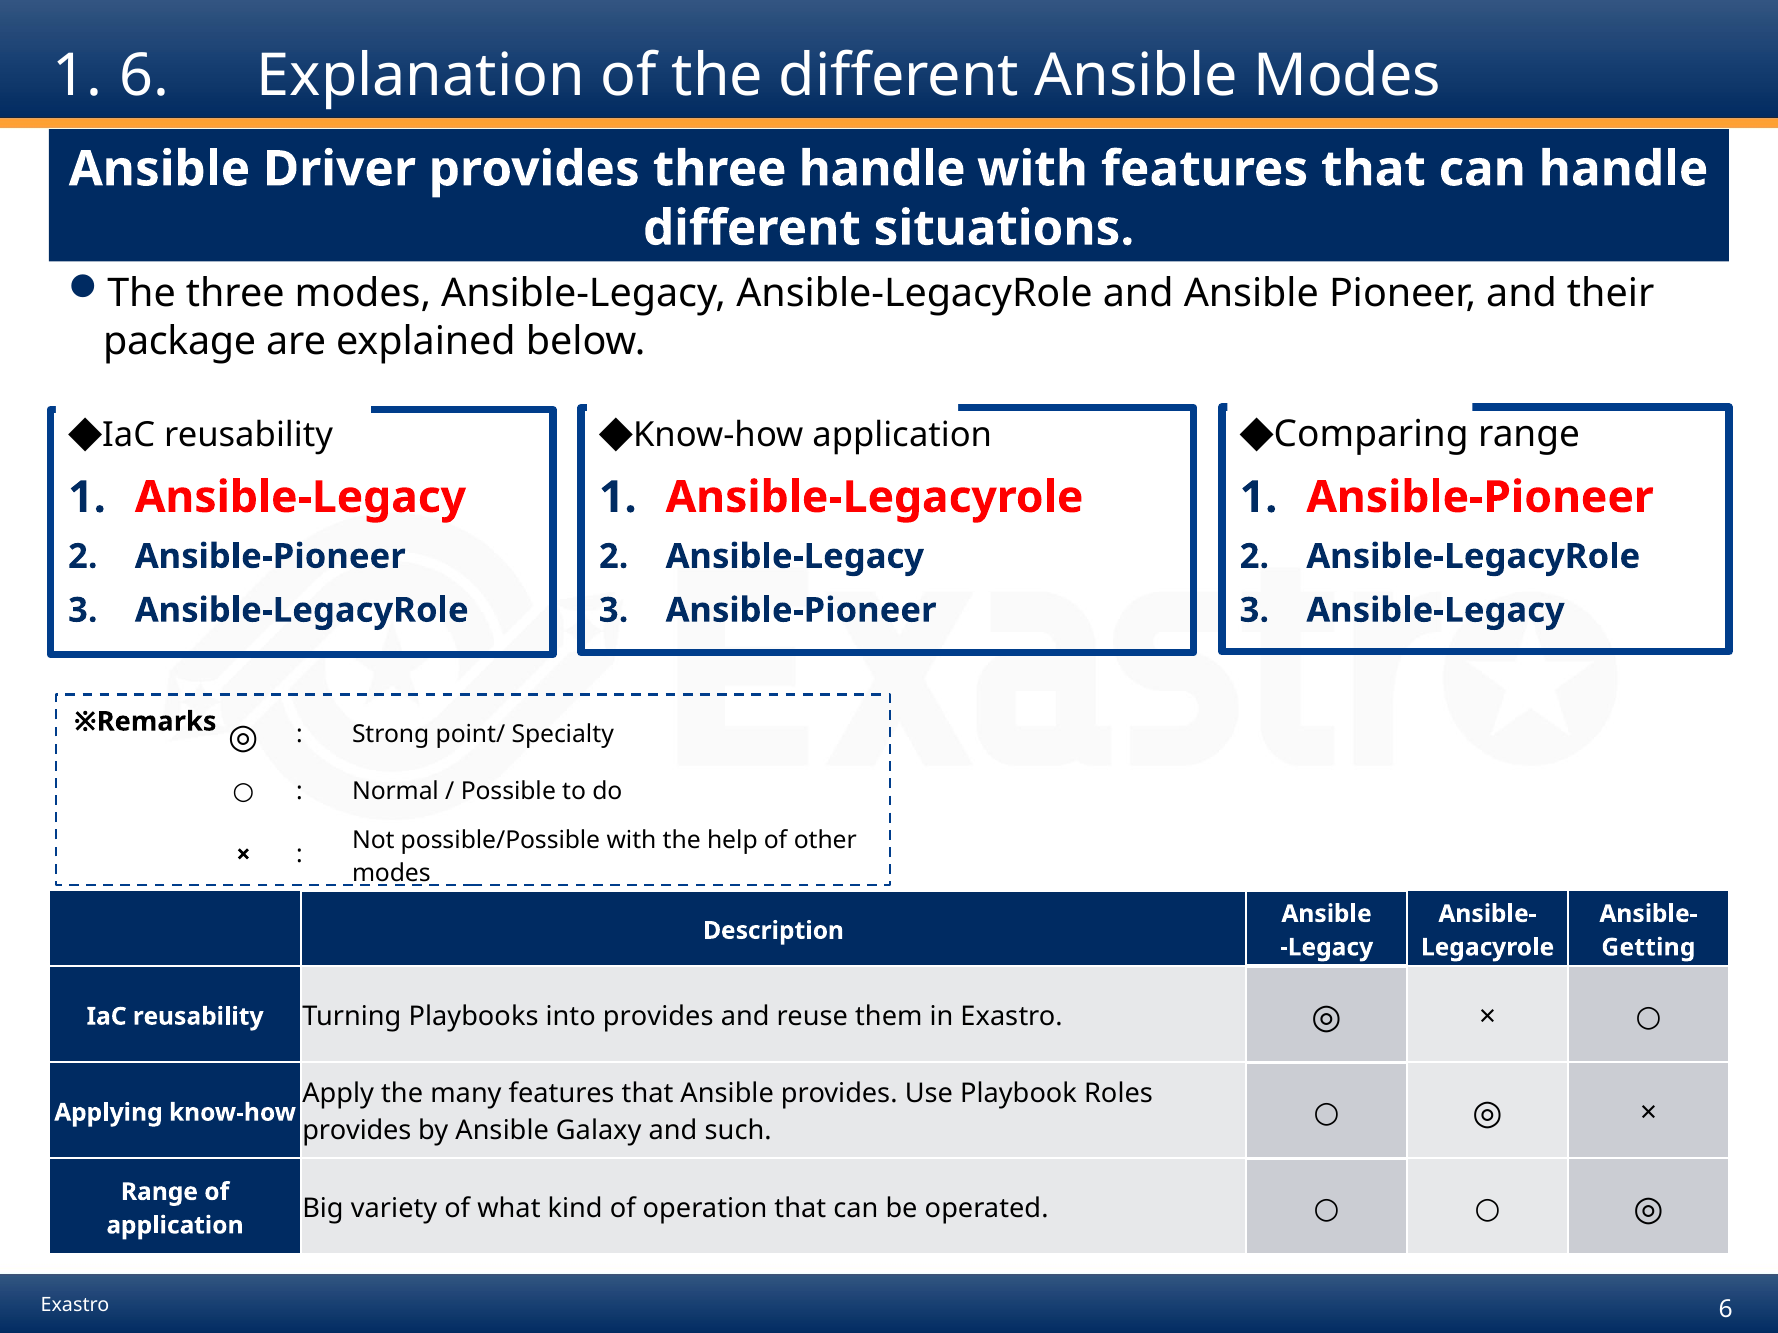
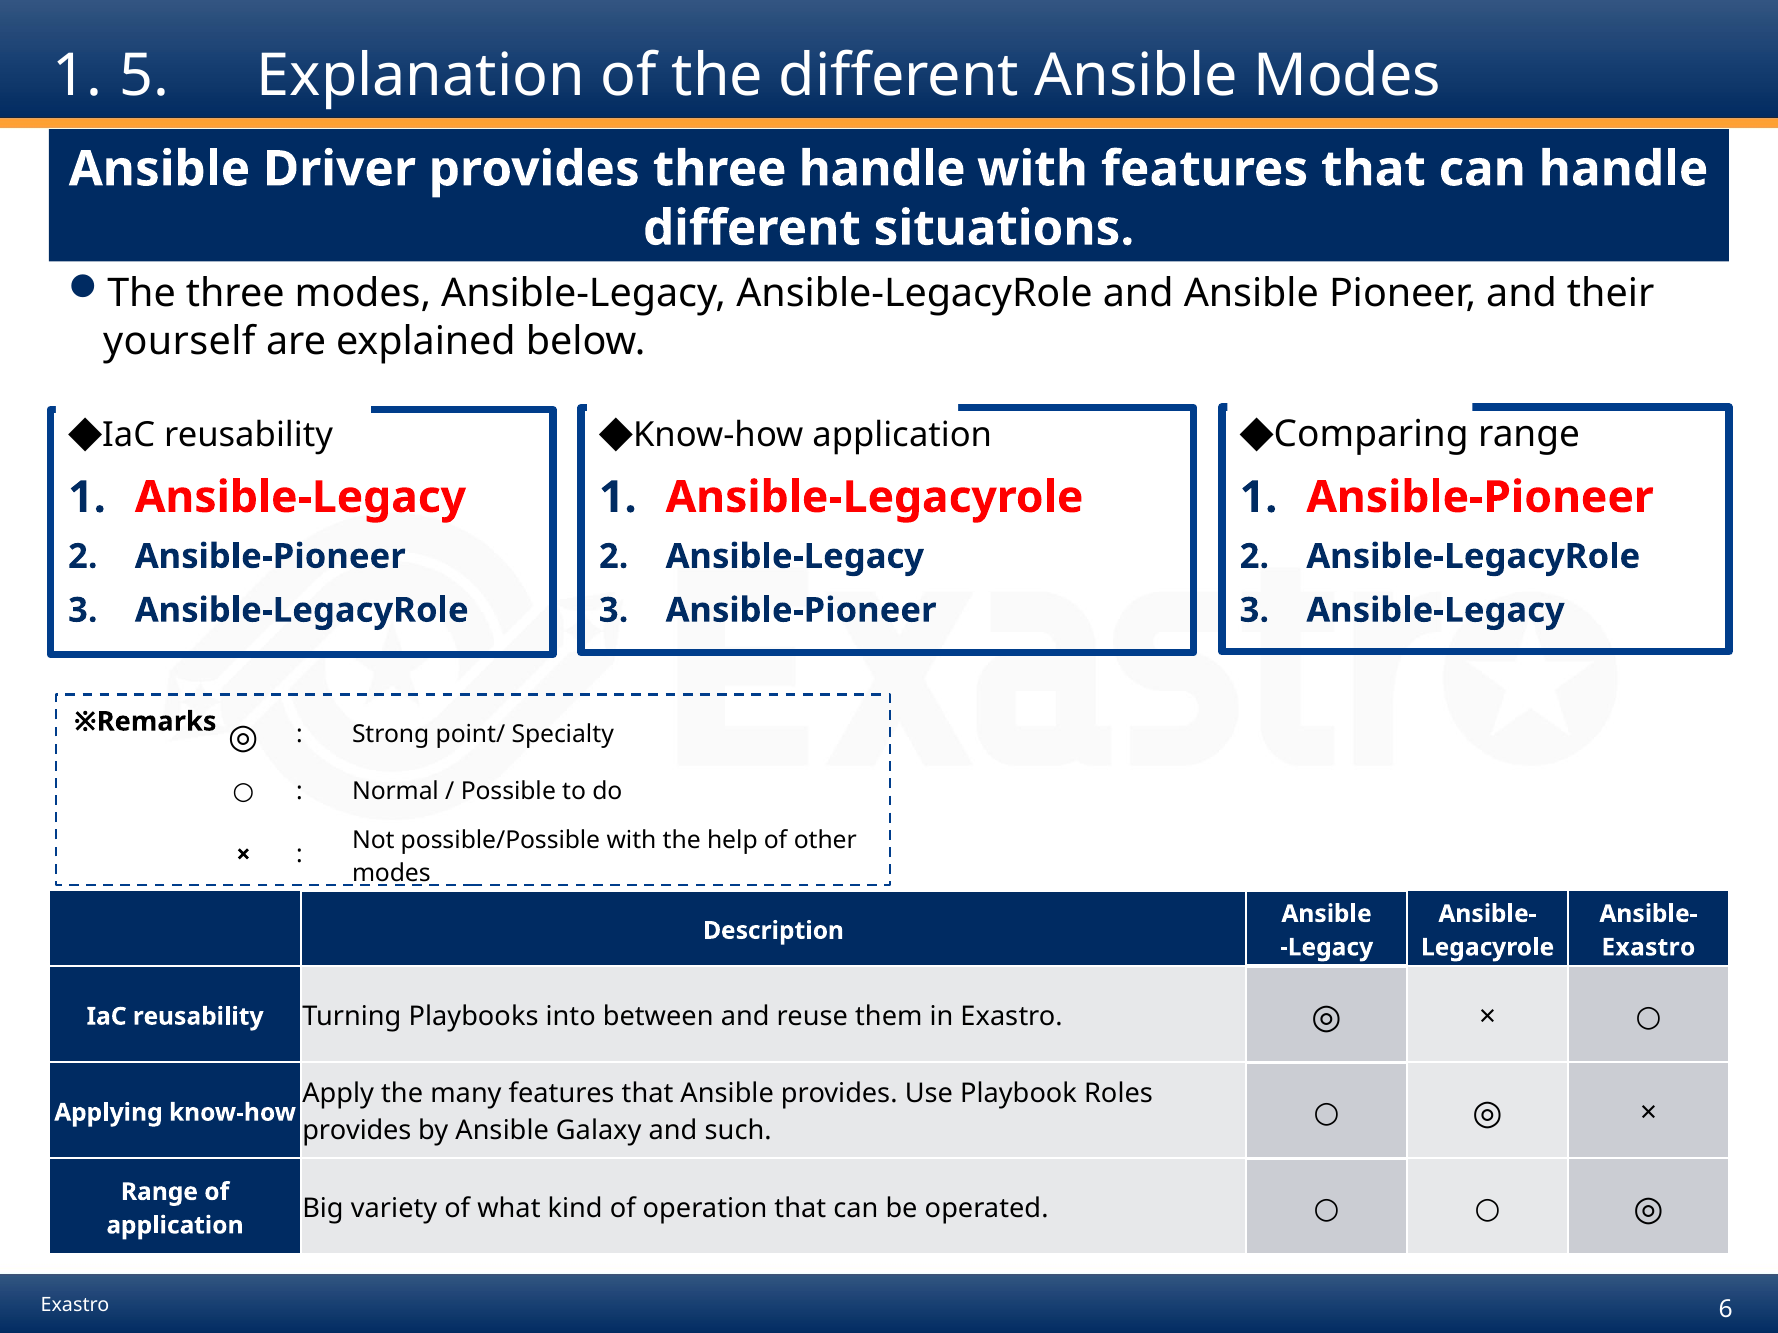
6: 6 -> 5 (144, 75)
package: package -> yourself (179, 341)
Getting: Getting -> Exastro (1648, 948)
into provides: provides -> between (658, 1017)
